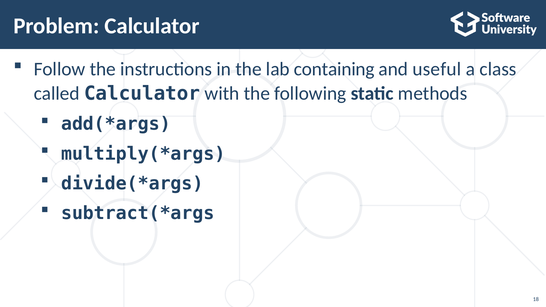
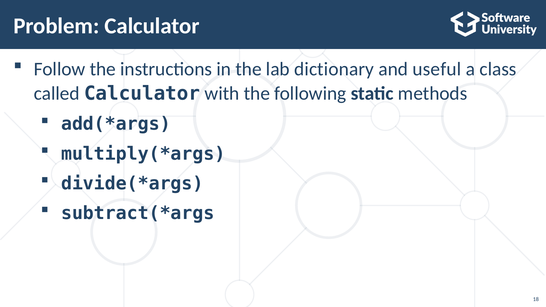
containing: containing -> dictionary (334, 69)
